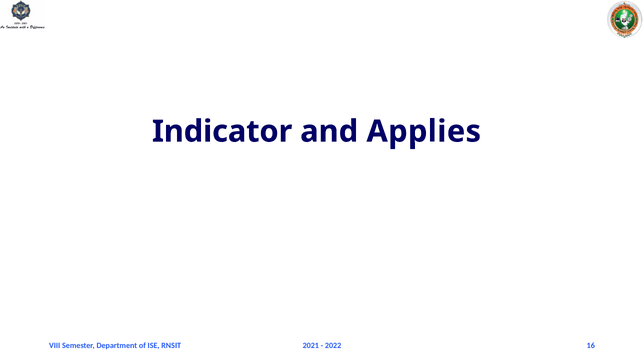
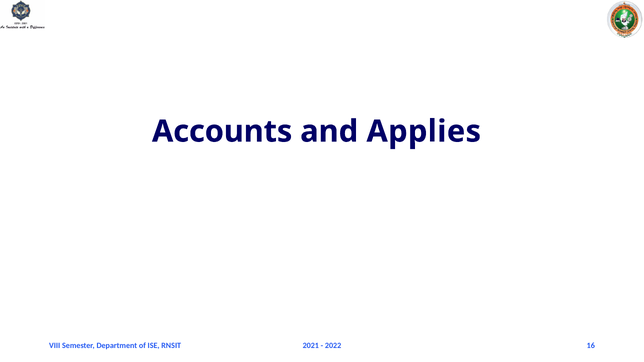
Indicator: Indicator -> Accounts (222, 132)
